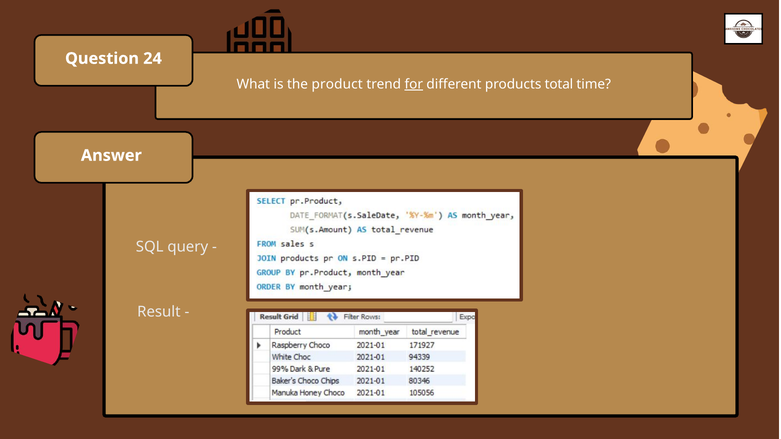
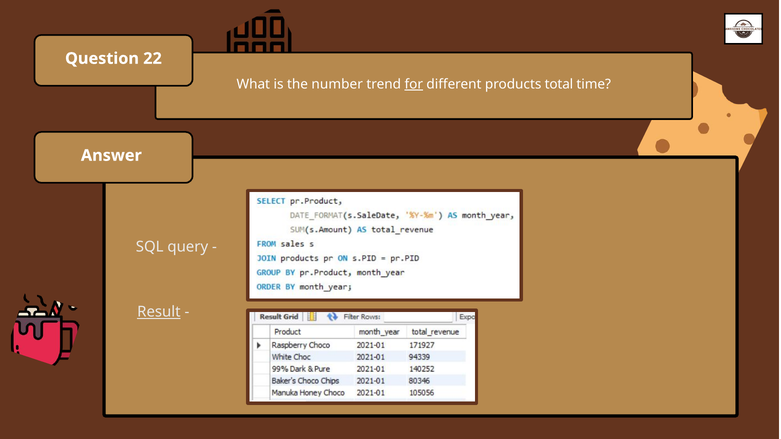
24: 24 -> 22 (153, 59)
product: product -> number (337, 84)
Result underline: none -> present (159, 312)
